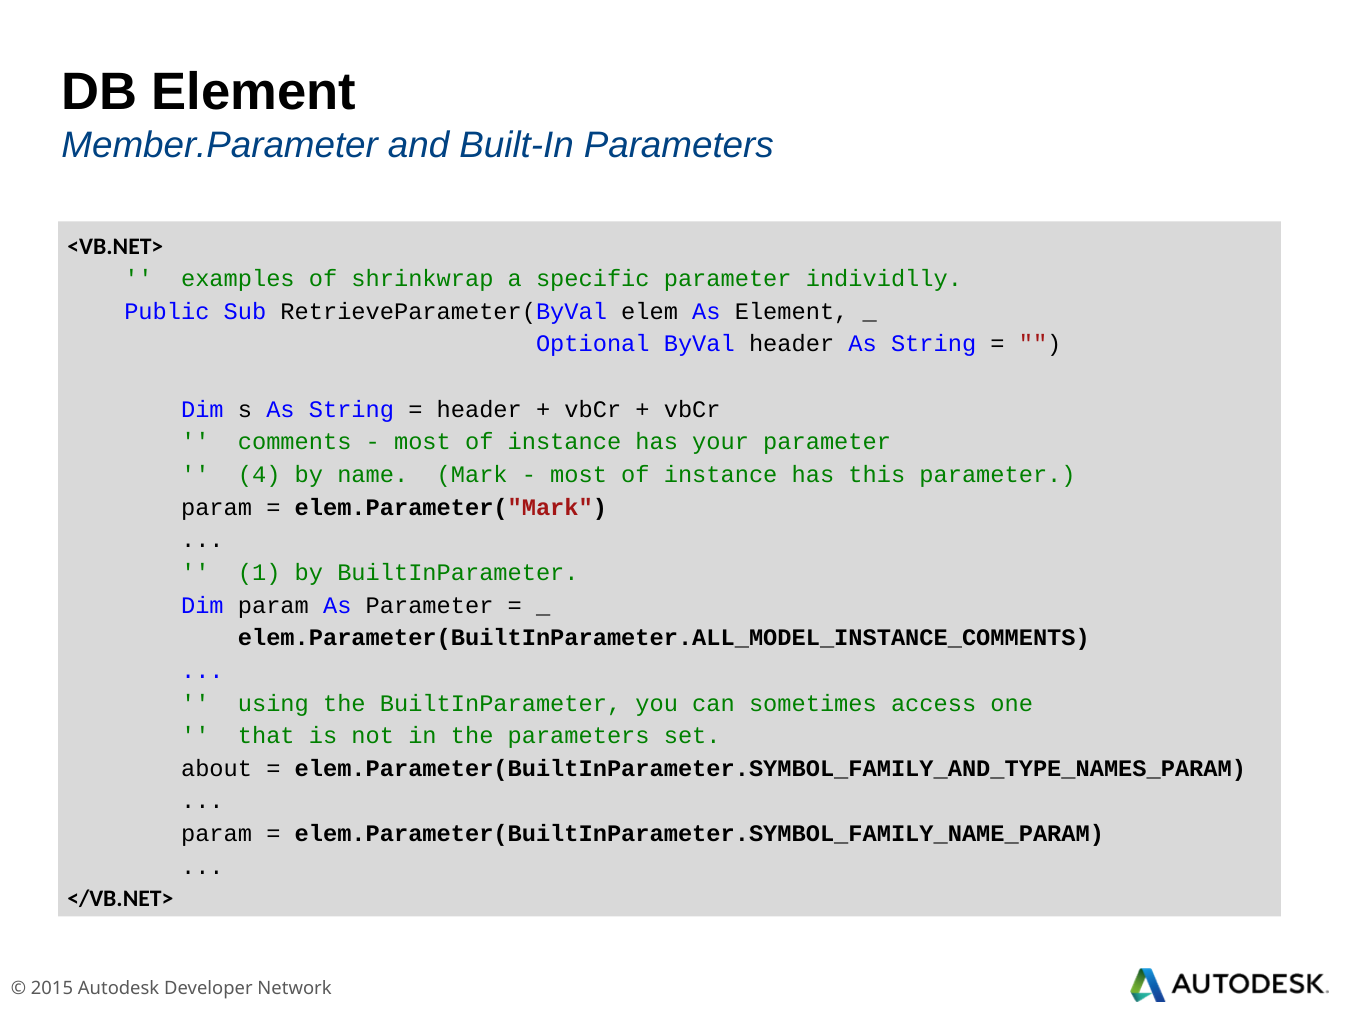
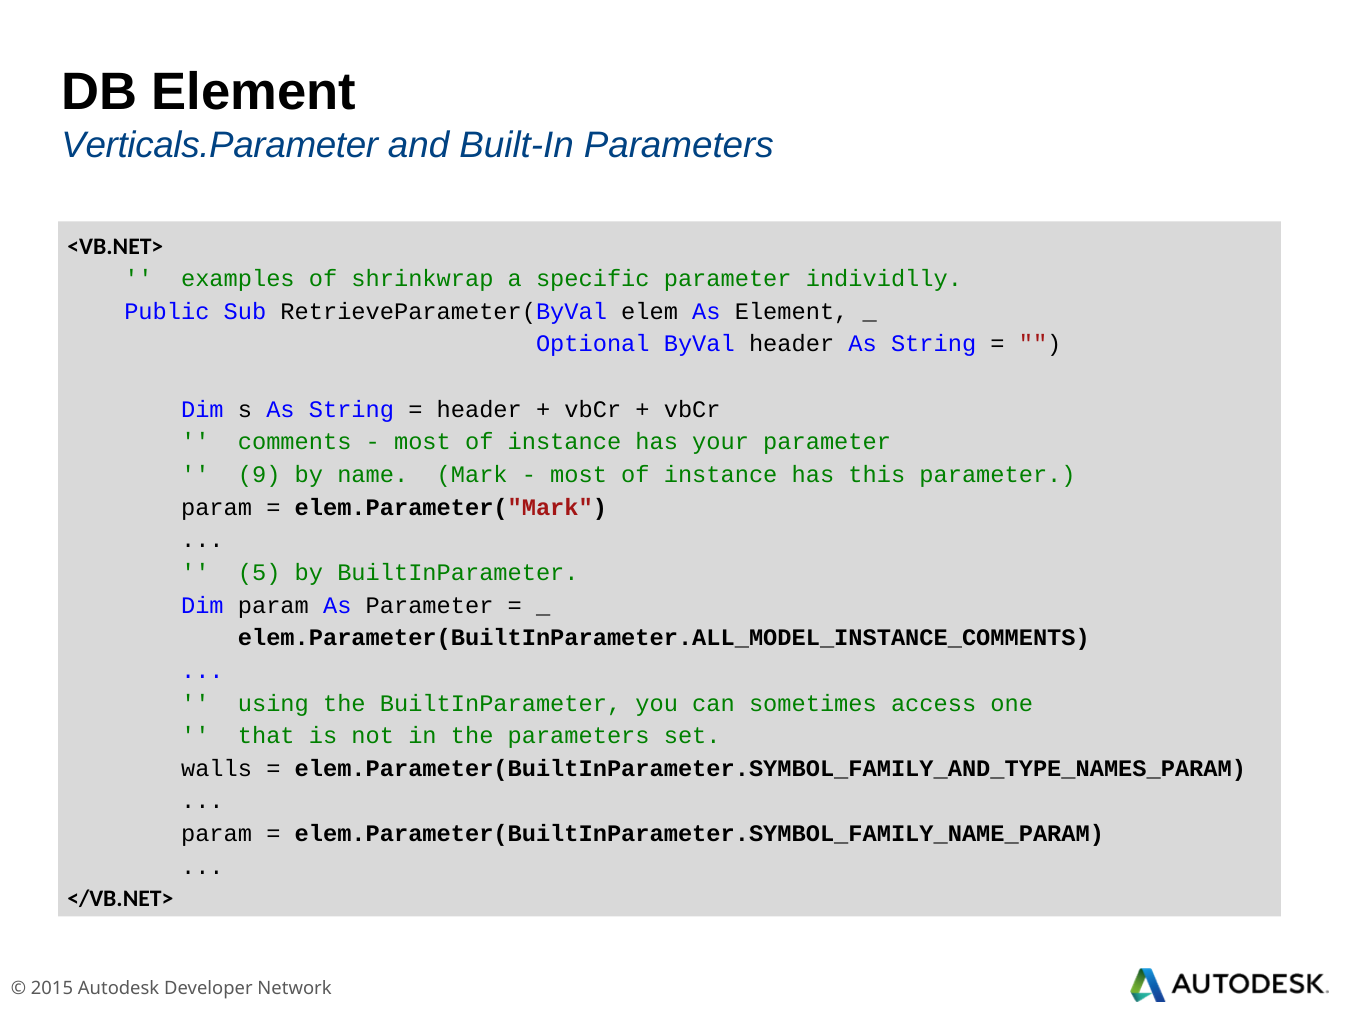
Member.Parameter: Member.Parameter -> Verticals.Parameter (220, 145)
4: 4 -> 9 (259, 475)
1: 1 -> 5 (259, 573)
about: about -> walls (217, 769)
